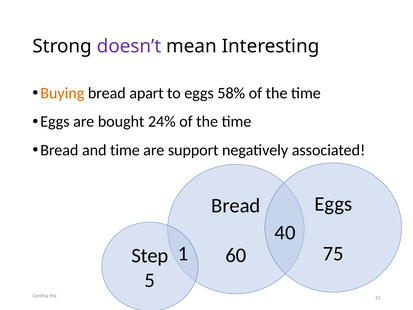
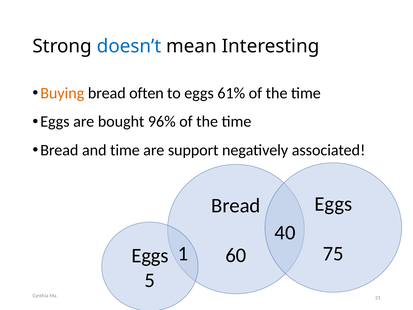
doesn’t colour: purple -> blue (129, 46)
apart: apart -> often (146, 93)
58%: 58% -> 61% (231, 93)
24%: 24% -> 96% (162, 122)
Step: Step -> Eggs (150, 255)
